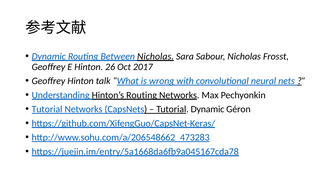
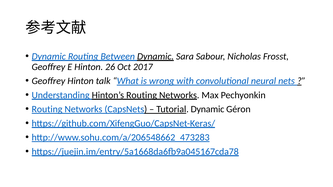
Between Nicholas: Nicholas -> Dynamic (156, 56)
Tutorial: Tutorial -> Routing (47, 109)
